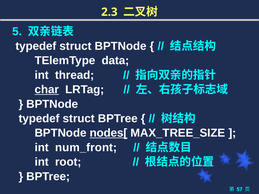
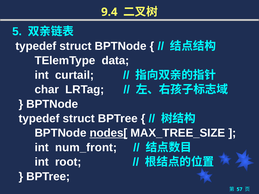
2.3: 2.3 -> 9.4 (109, 12)
thread: thread -> curtail (75, 75)
char underline: present -> none (47, 90)
